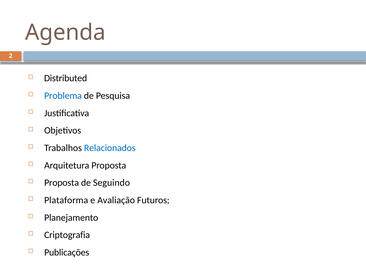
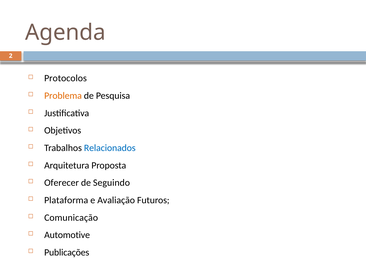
Distributed: Distributed -> Protocolos (65, 78)
Problema colour: blue -> orange (63, 96)
Proposta: Proposta -> Oferecer (62, 182)
Planejamento: Planejamento -> Comunicação (71, 217)
Criptografia: Criptografia -> Automotive (67, 235)
